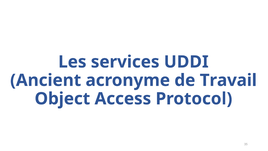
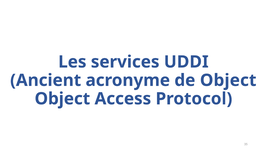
de Travail: Travail -> Object (228, 80)
